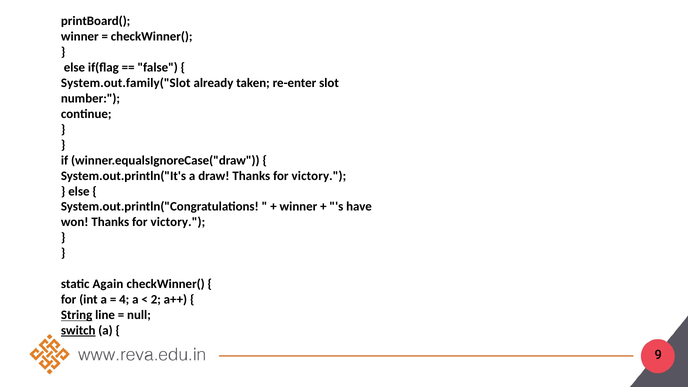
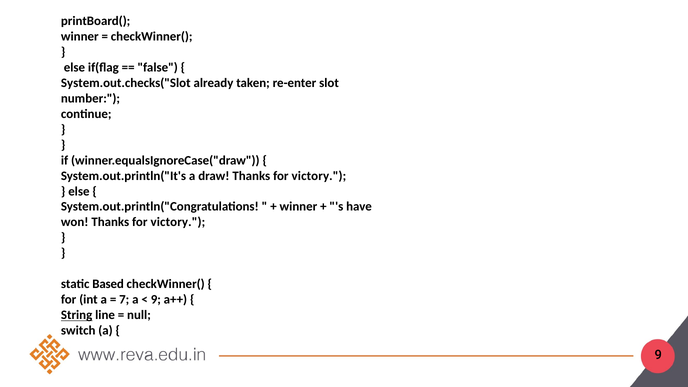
System.out.family("Slot: System.out.family("Slot -> System.out.checks("Slot (126, 83)
Again: Again -> Based (108, 284)
4: 4 -> 7 (124, 300)
2: 2 -> 9 (156, 300)
switch underline: present -> none (78, 331)
